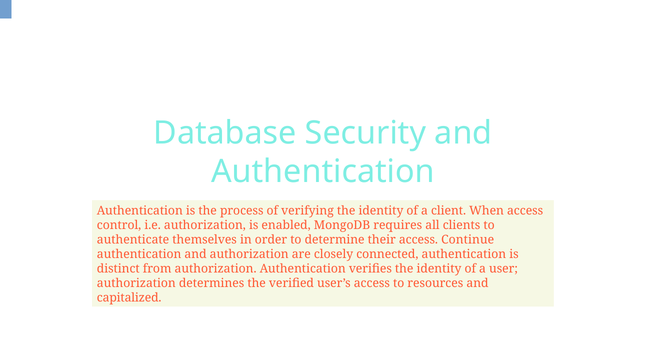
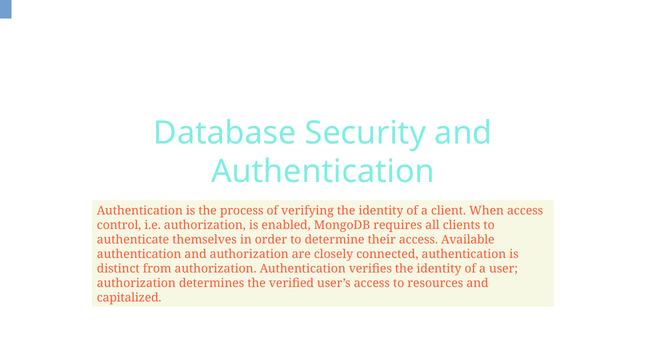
Continue: Continue -> Available (468, 240)
